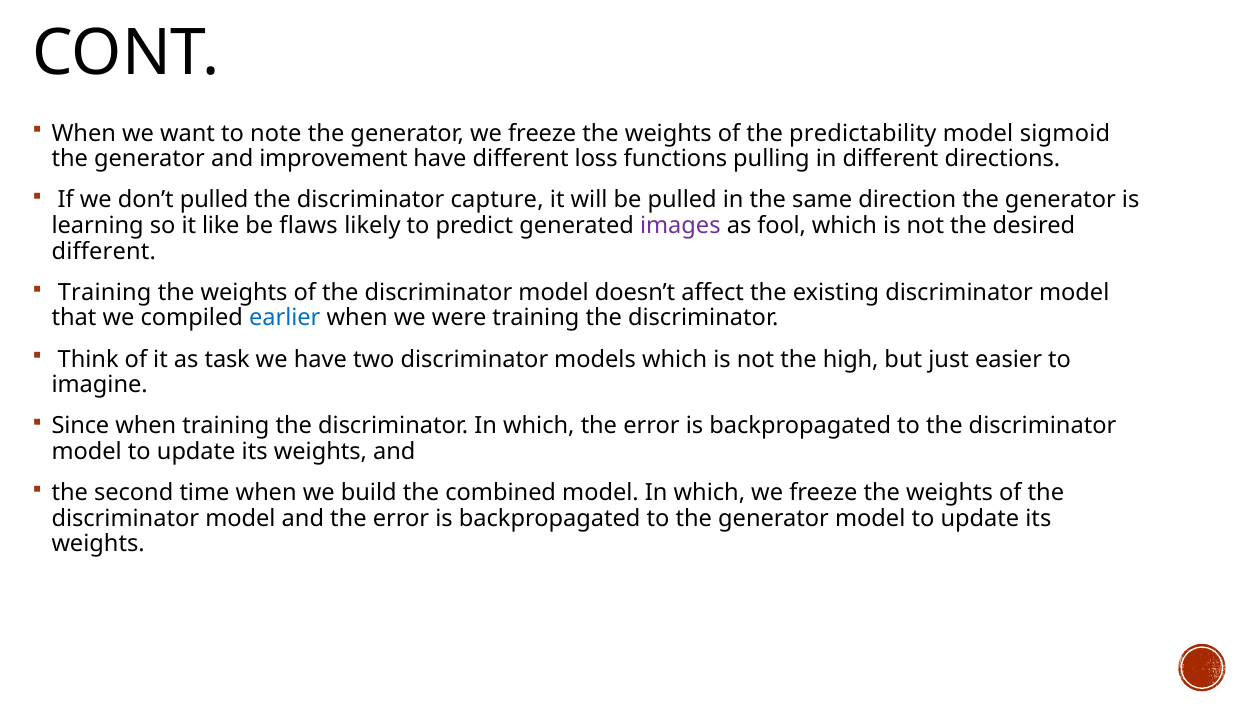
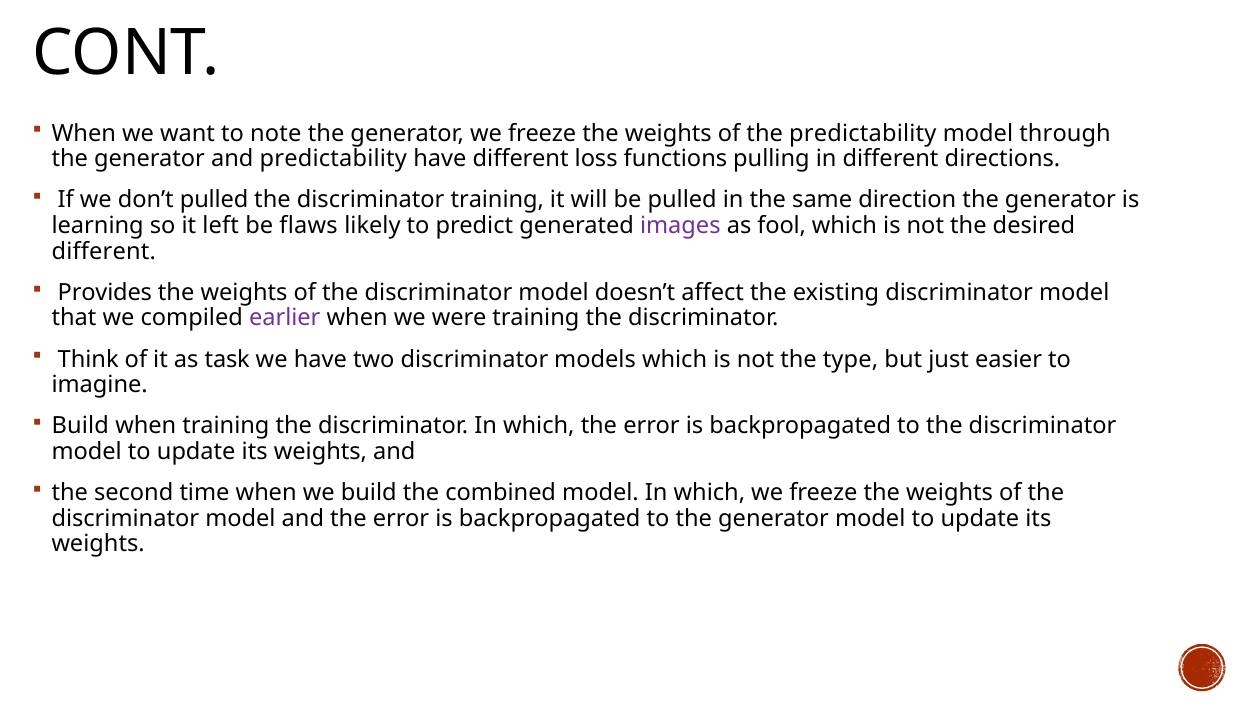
sigmoid: sigmoid -> through (1065, 133)
and improvement: improvement -> predictability (333, 159)
discriminator capture: capture -> training (497, 200)
like: like -> left (221, 226)
Training: Training -> Provides (105, 292)
earlier colour: blue -> purple (285, 318)
high: high -> type (851, 359)
Since: Since -> Build (80, 426)
